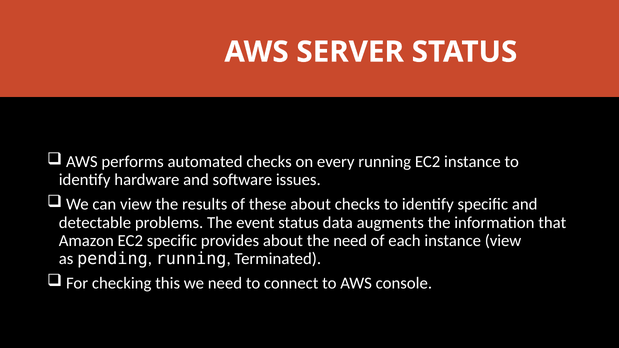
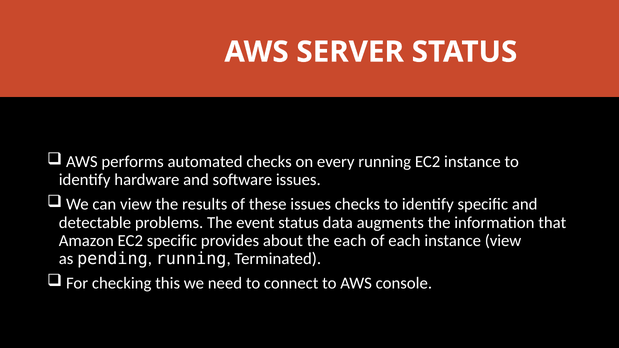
these about: about -> issues (311, 204)
the need: need -> each (350, 241)
